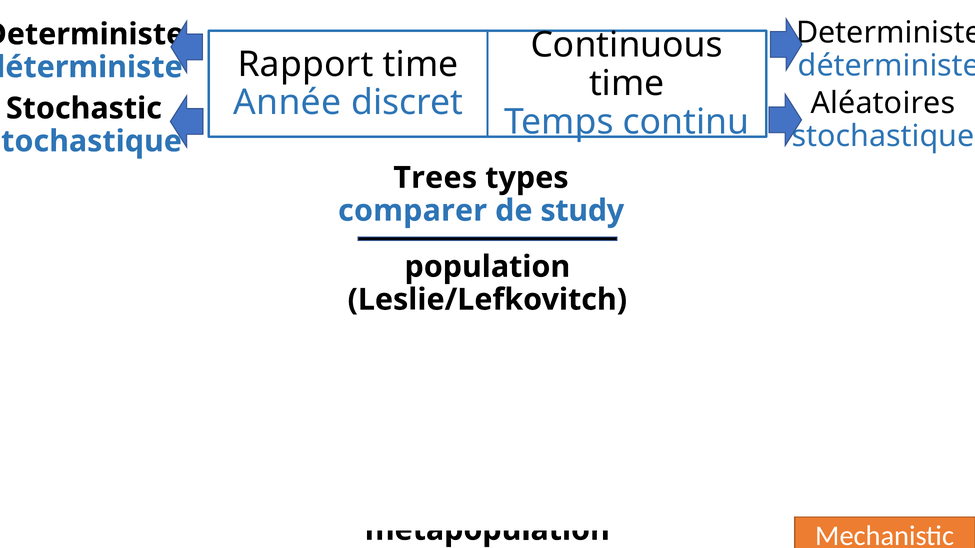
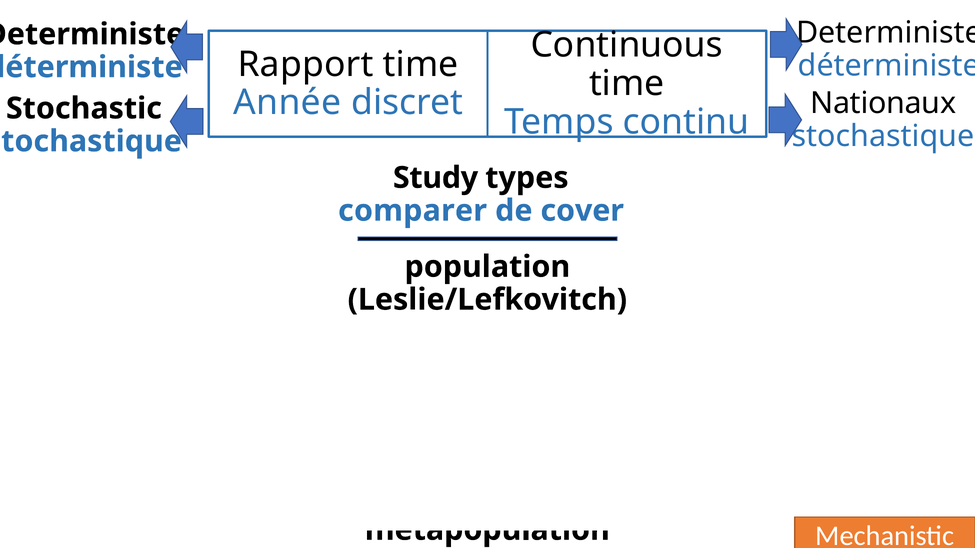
Aléatoires: Aléatoires -> Nationaux (883, 103)
Trees: Trees -> Study (436, 178)
study: study -> cover (582, 211)
